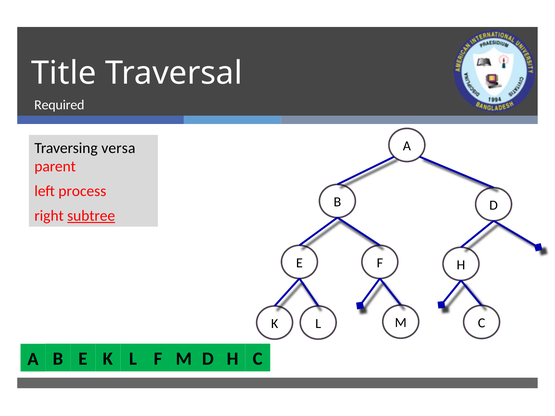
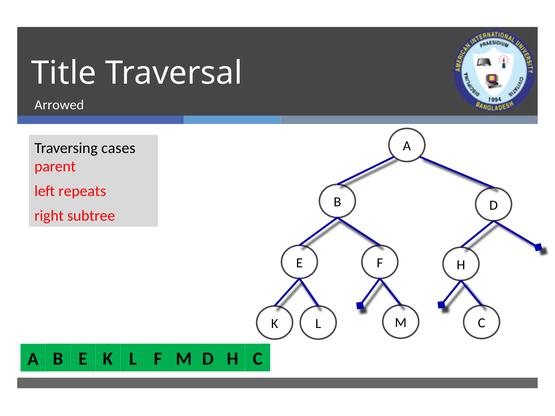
Required: Required -> Arrowed (59, 105)
versa: versa -> cases (118, 148)
process: process -> repeats (82, 191)
subtree underline: present -> none (91, 216)
